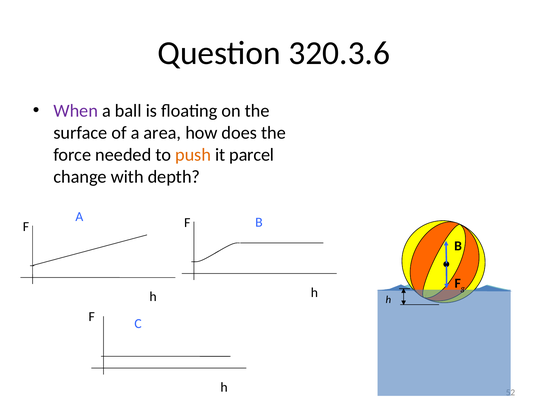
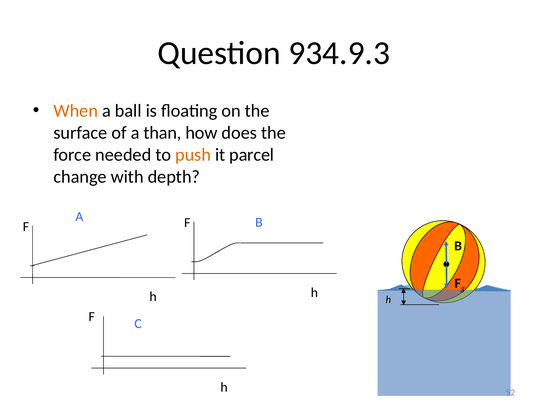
320.3.6: 320.3.6 -> 934.9.3 (339, 53)
When colour: purple -> orange (76, 111)
area: area -> than (162, 133)
